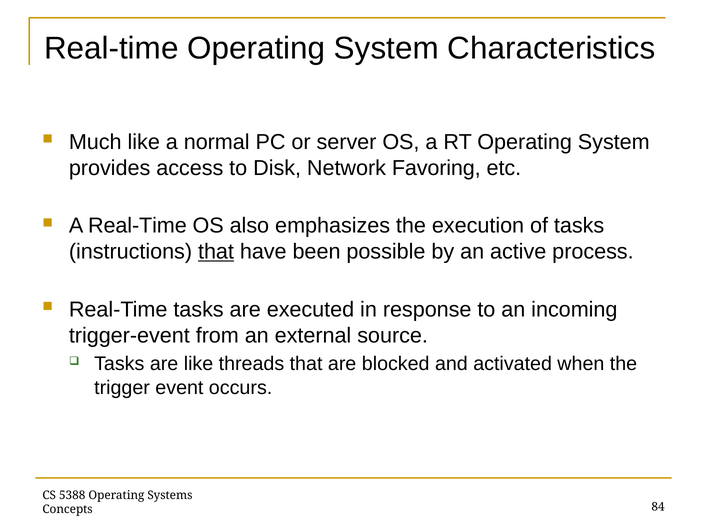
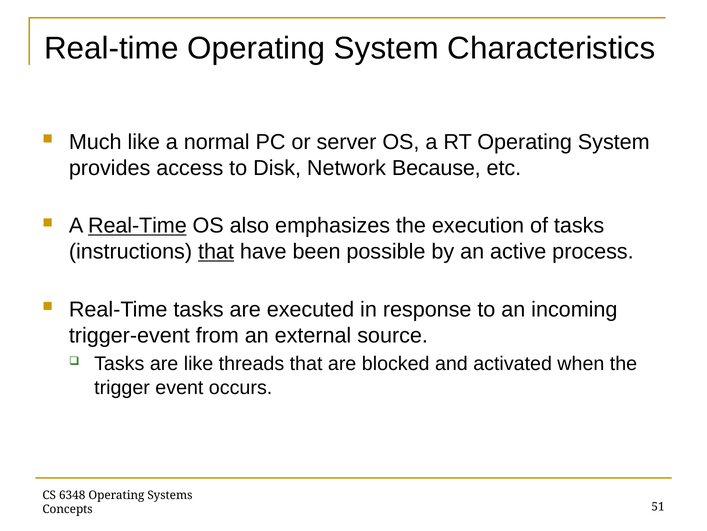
Favoring: Favoring -> Because (436, 168)
Real-Time underline: none -> present (137, 225)
5388: 5388 -> 6348 (72, 495)
84: 84 -> 51 (658, 506)
